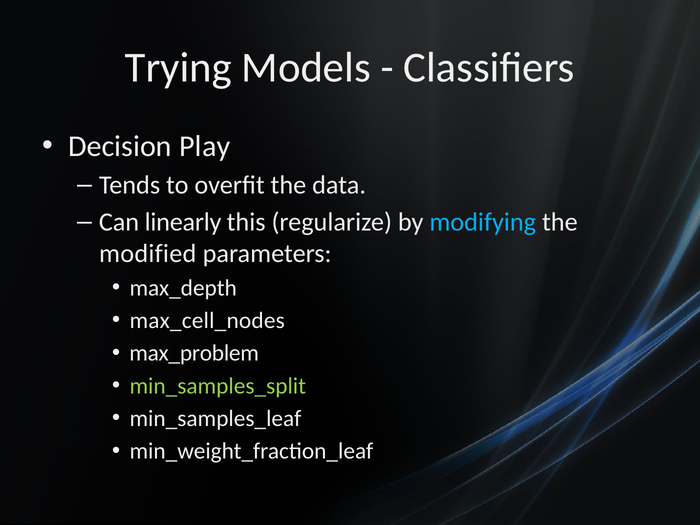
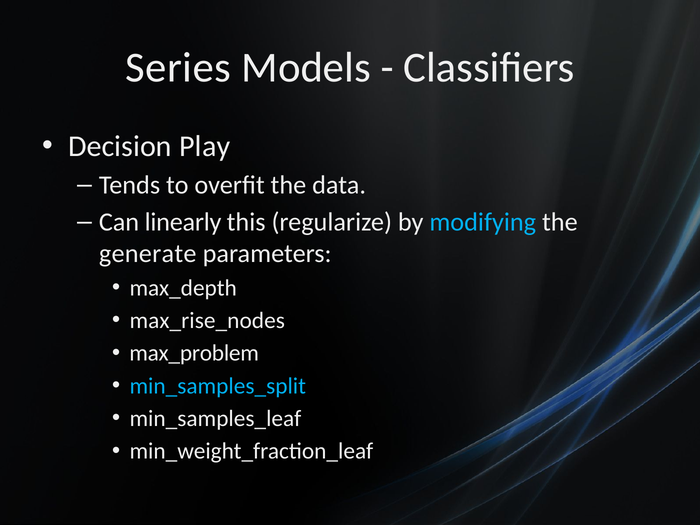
Trying: Trying -> Series (178, 68)
modified: modified -> generate (148, 254)
max_cell_nodes: max_cell_nodes -> max_rise_nodes (207, 321)
min_samples_split colour: light green -> light blue (218, 386)
